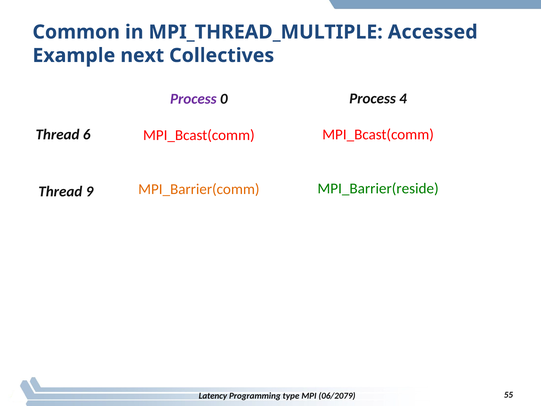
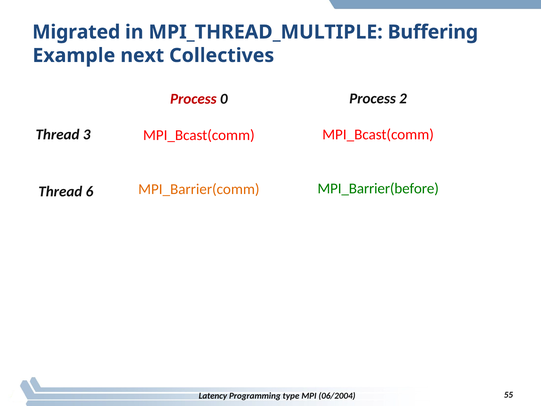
Common: Common -> Migrated (76, 32)
Accessed: Accessed -> Buffering (433, 32)
4: 4 -> 2 (403, 98)
Process colour: purple -> red (193, 99)
6: 6 -> 3 (87, 134)
MPI_Barrier(reside: MPI_Barrier(reside -> MPI_Barrier(before (378, 189)
9: 9 -> 6 (90, 191)
06/2079: 06/2079 -> 06/2004 (337, 395)
